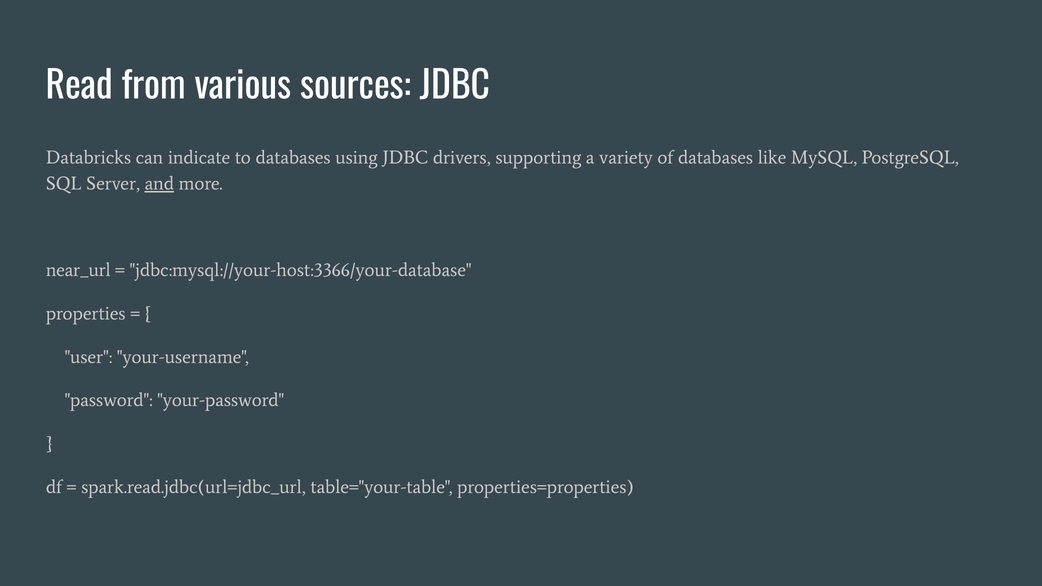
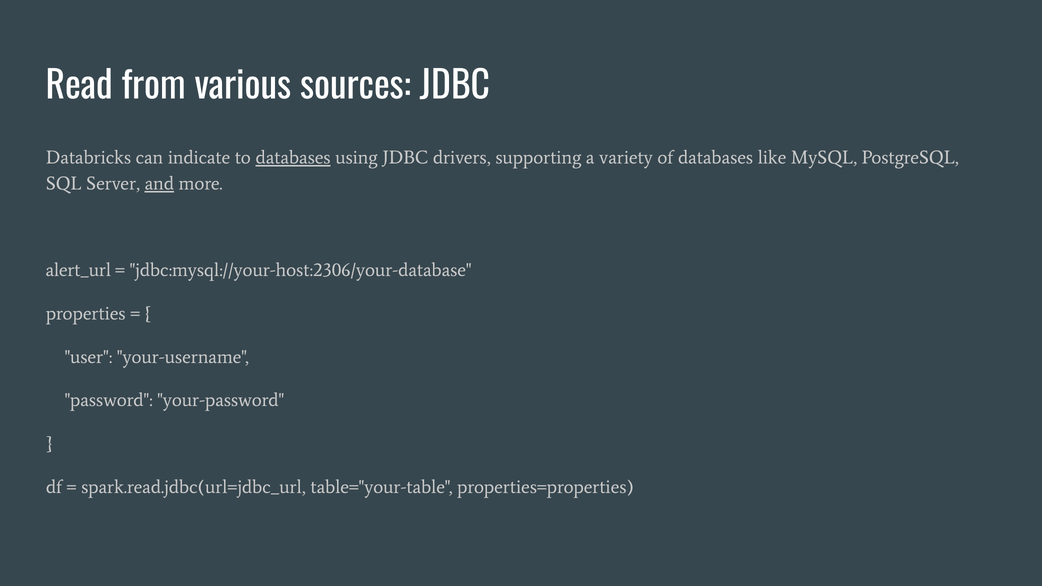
databases underline: none -> present (293, 158)
near_url: near_url -> alert_url (78, 270)
jdbc:mysql://your-host:3366/your-database: jdbc:mysql://your-host:3366/your-database -> jdbc:mysql://your-host:2306/your-database (301, 270)
